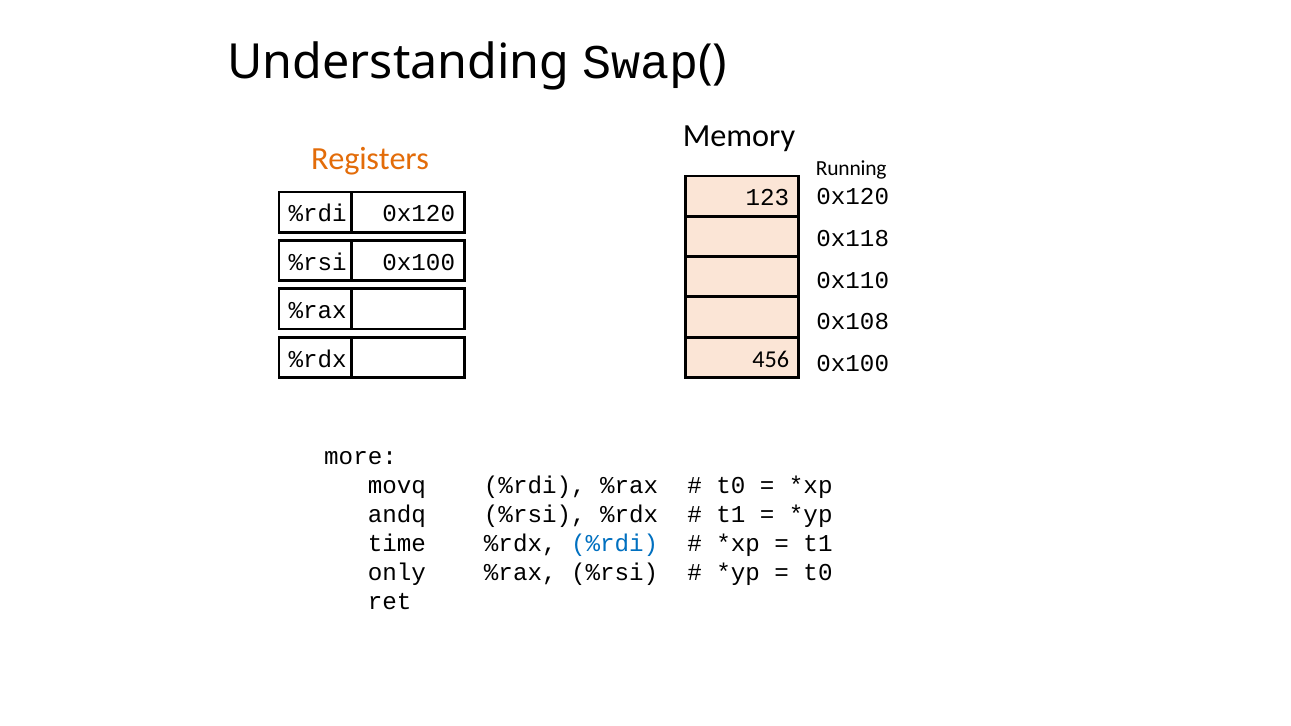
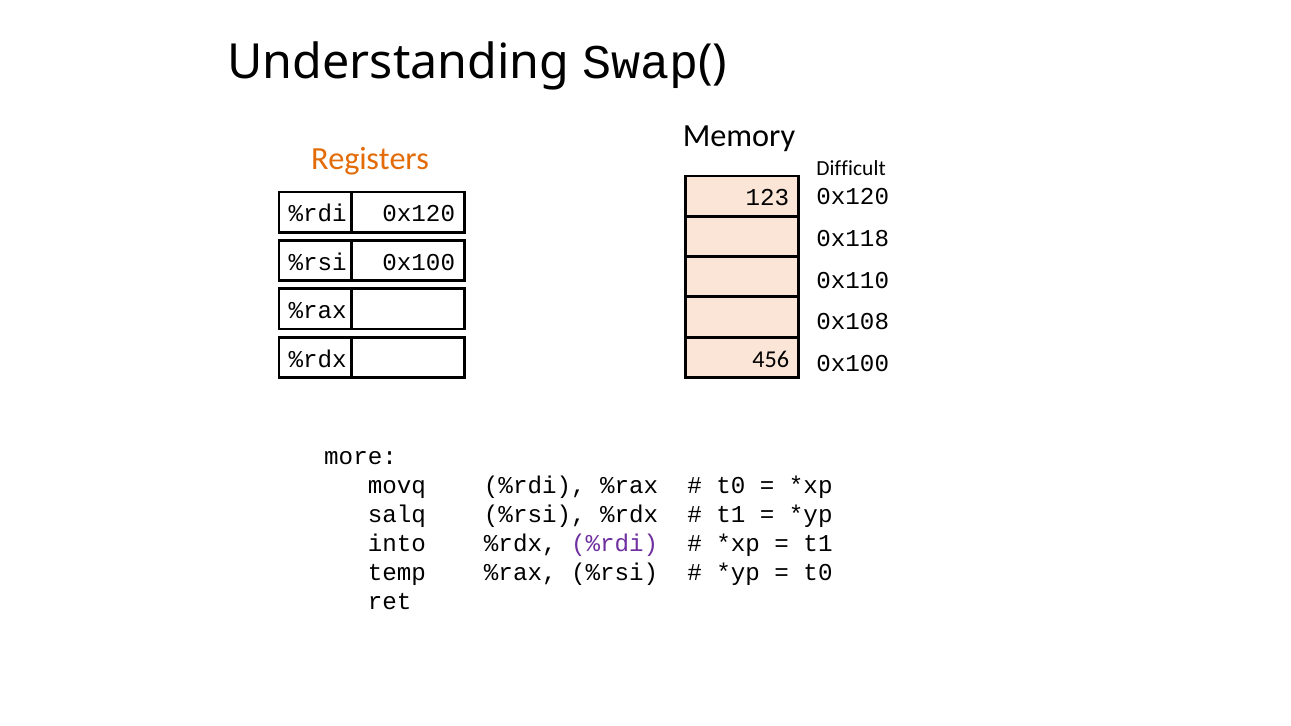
Running: Running -> Difficult (851, 169)
andq: andq -> salq (397, 515)
time: time -> into (397, 544)
%rdi colour: blue -> purple (615, 544)
only: only -> temp (397, 573)
